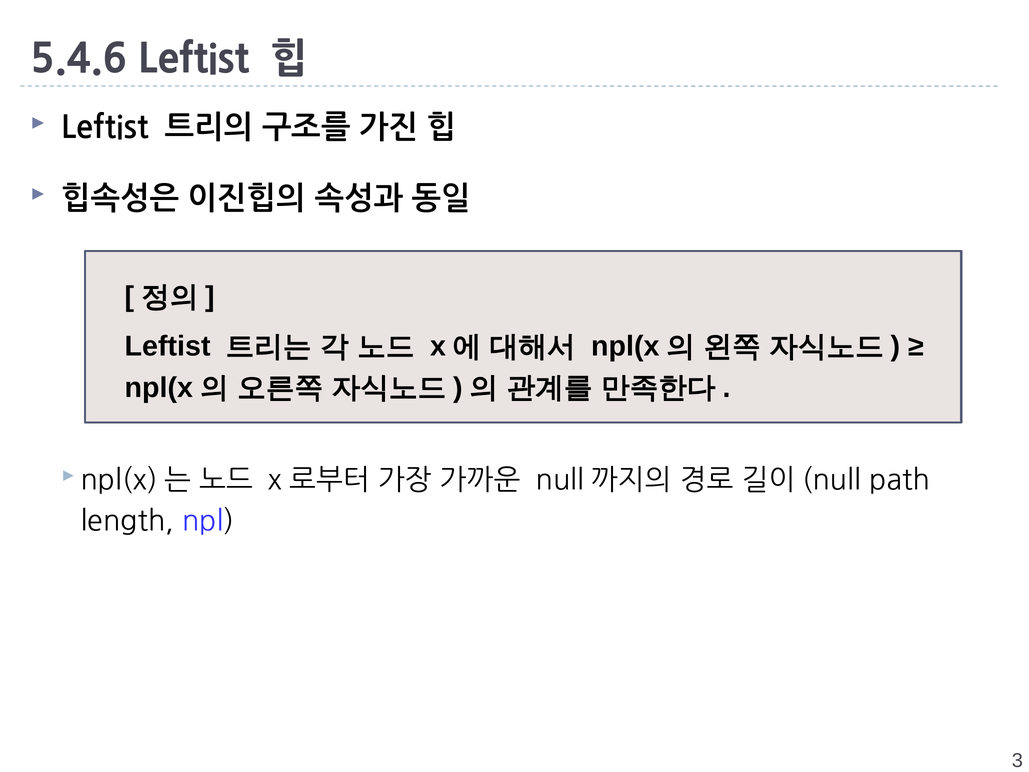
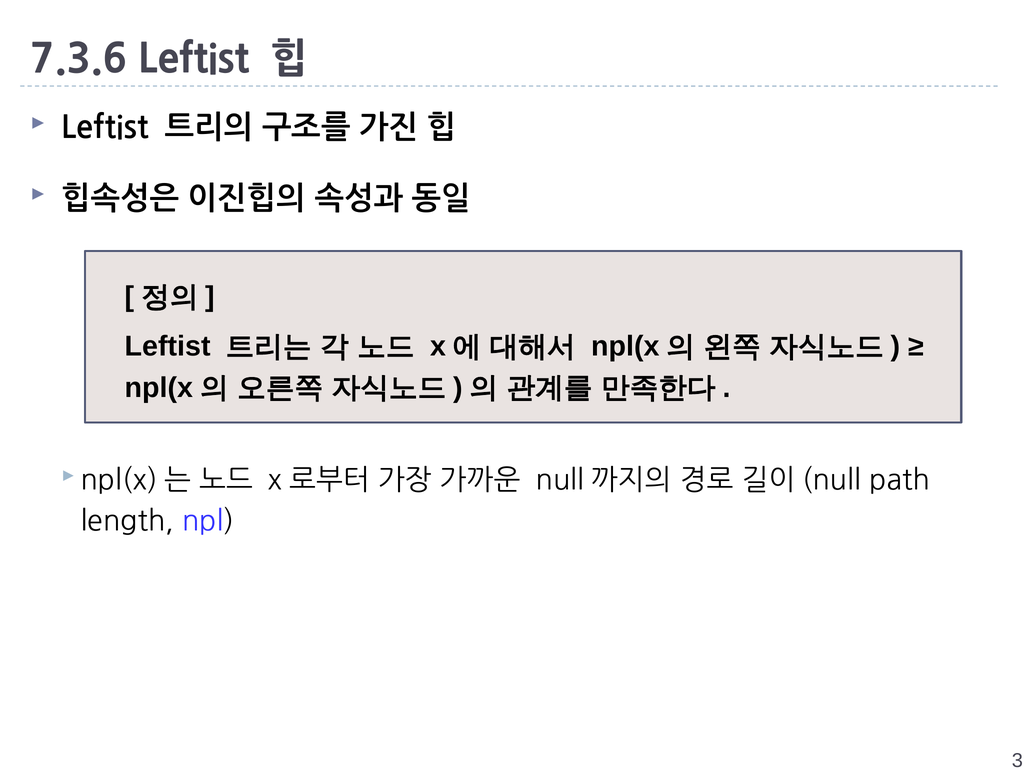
5.4.6: 5.4.6 -> 7.3.6 (79, 60)
